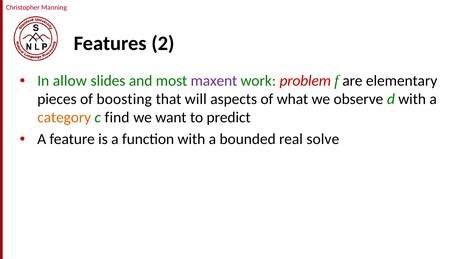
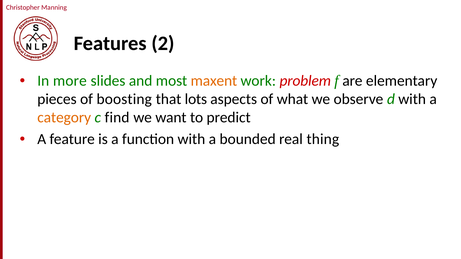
allow: allow -> more (70, 81)
maxent colour: purple -> orange (214, 81)
will: will -> lots (196, 99)
solve: solve -> thing (323, 139)
